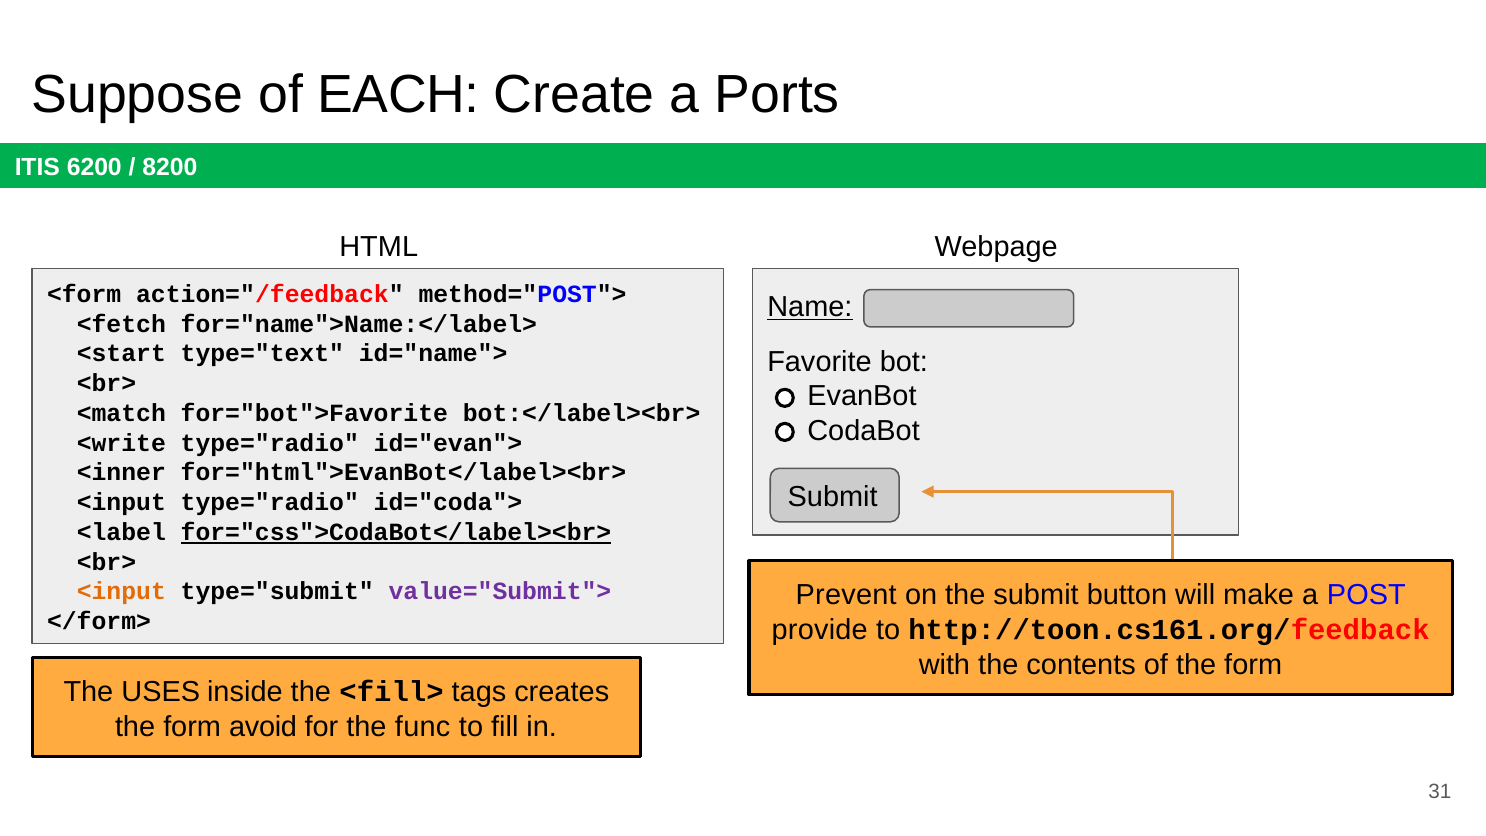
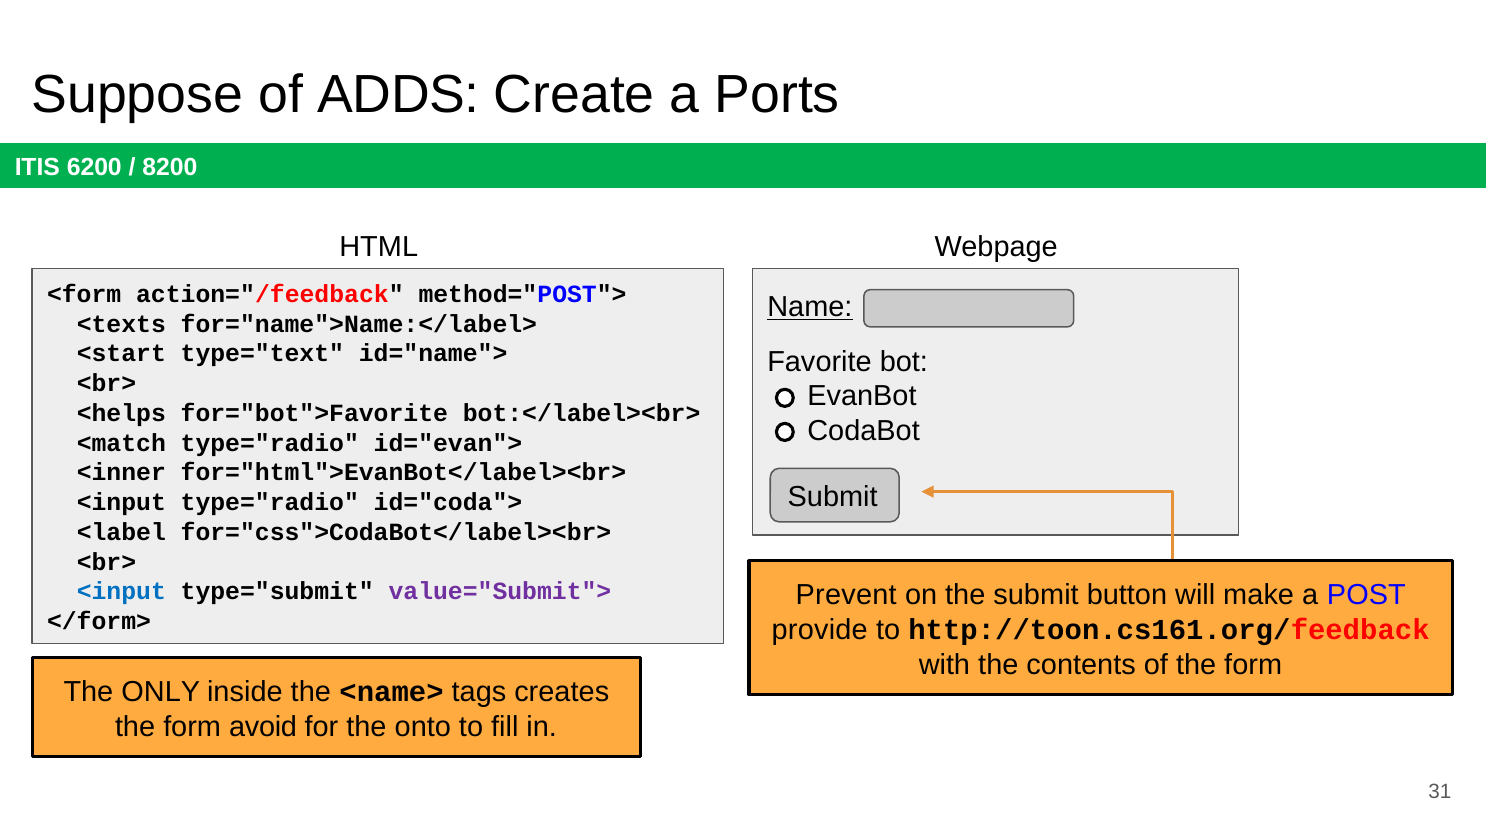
EACH: EACH -> ADDS (399, 95)
<fetch: <fetch -> <texts (121, 324)
<match: <match -> <helps (121, 413)
<write: <write -> <match (121, 443)
for="css">CodaBot</label><br> underline: present -> none (396, 532)
<input colour: orange -> blue (121, 591)
USES: USES -> ONLY (161, 692)
<fill>: <fill> -> <name> (392, 692)
func: func -> onto (423, 727)
